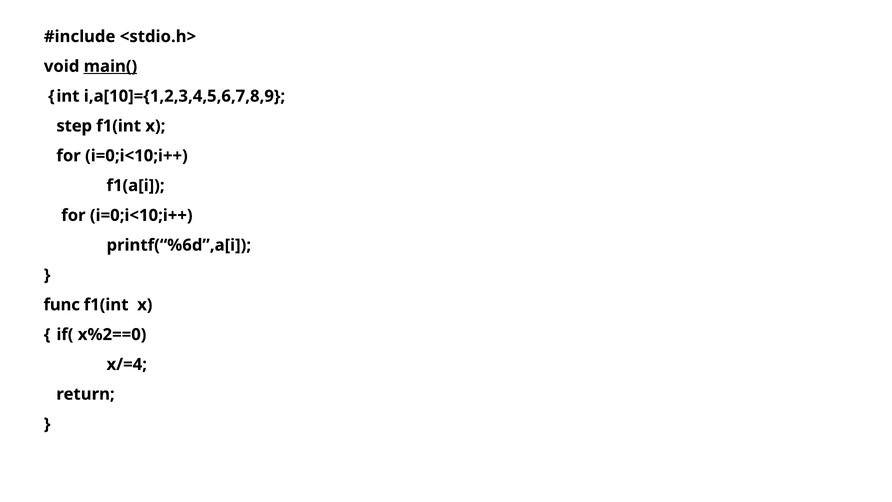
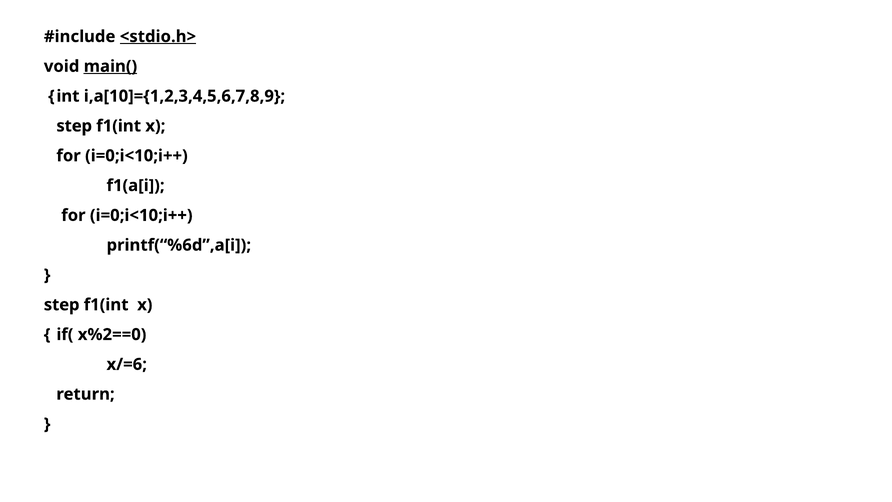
<stdio.h> underline: none -> present (158, 37)
func: func -> step (62, 305)
x/=4: x/=4 -> x/=6 (127, 364)
